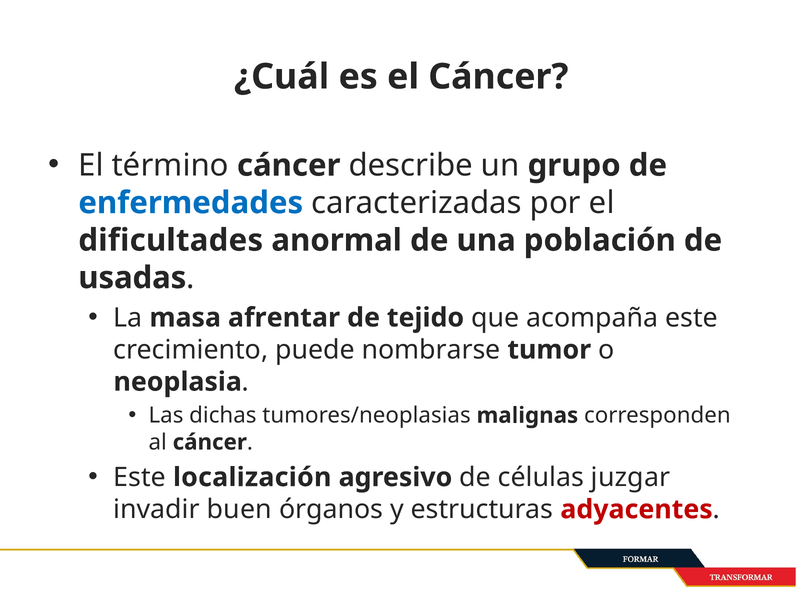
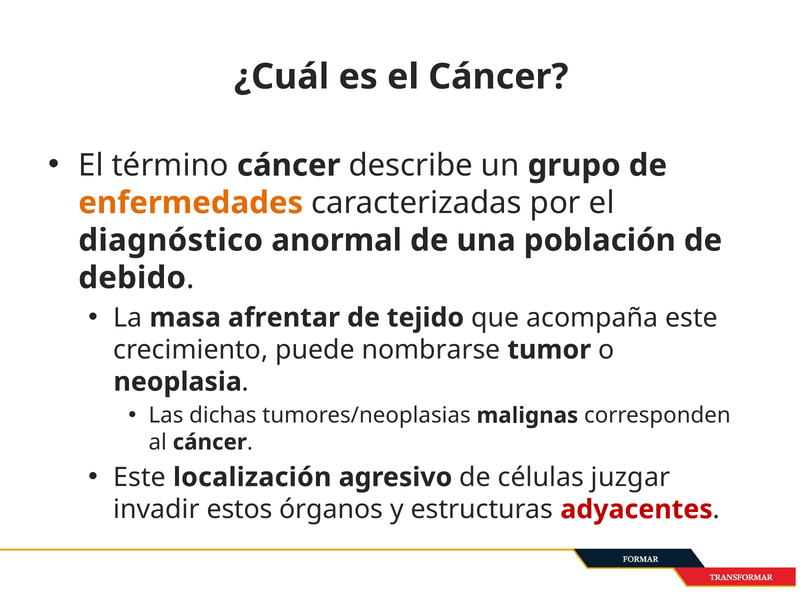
enfermedades colour: blue -> orange (191, 203)
dificultades: dificultades -> diagnóstico (171, 240)
usadas: usadas -> debido (132, 278)
buen: buen -> estos (240, 510)
